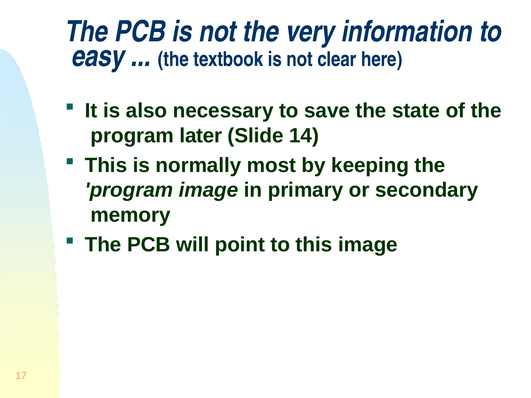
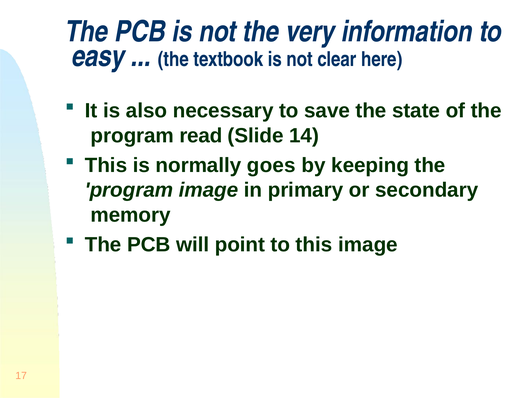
later: later -> read (201, 136)
most: most -> goes (271, 165)
